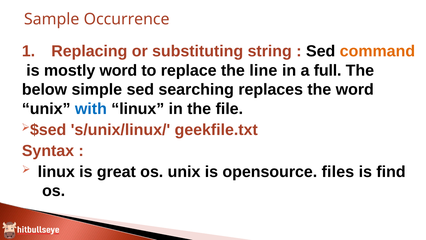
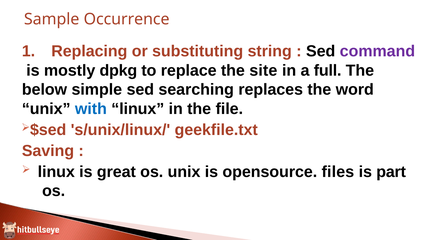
command colour: orange -> purple (377, 51)
mostly word: word -> dpkg (118, 70)
line: line -> site (263, 70)
Syntax: Syntax -> Saving (48, 151)
find: find -> part (391, 171)
